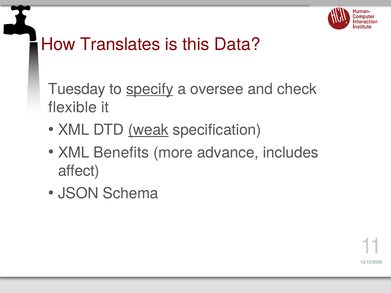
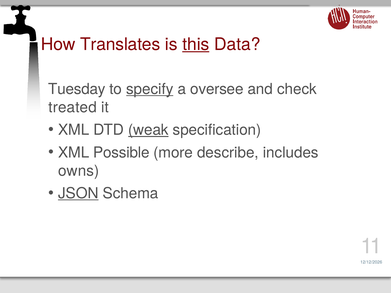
this underline: none -> present (196, 44)
flexible: flexible -> treated (73, 107)
Benefits: Benefits -> Possible (121, 153)
advance: advance -> describe (228, 153)
affect: affect -> owns (79, 171)
JSON underline: none -> present (78, 193)
